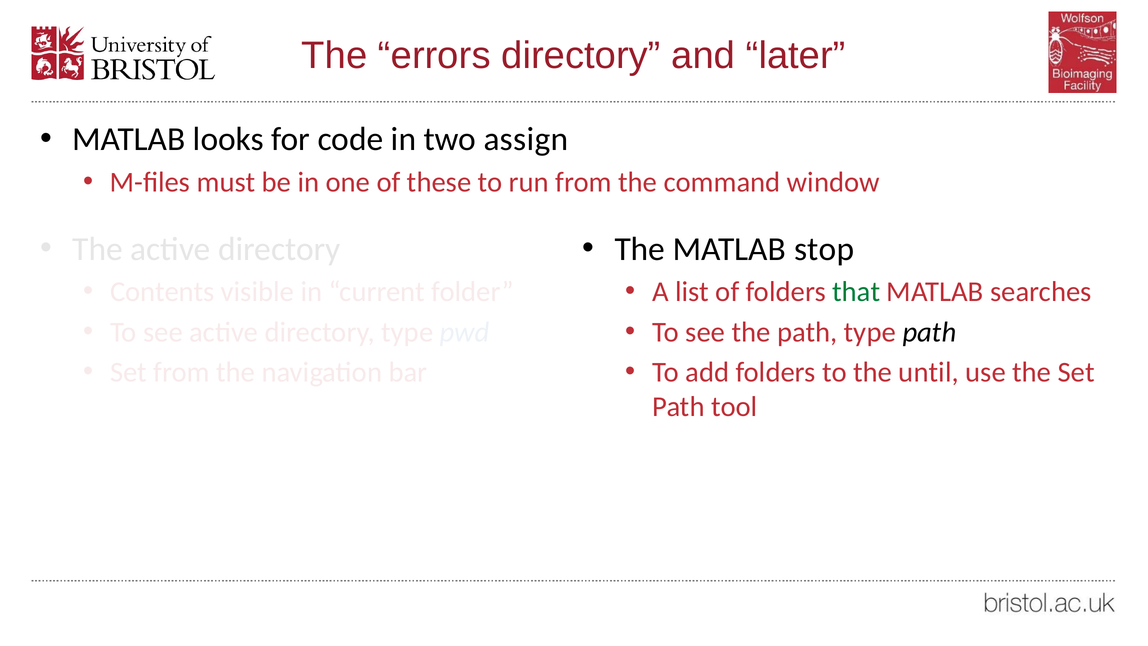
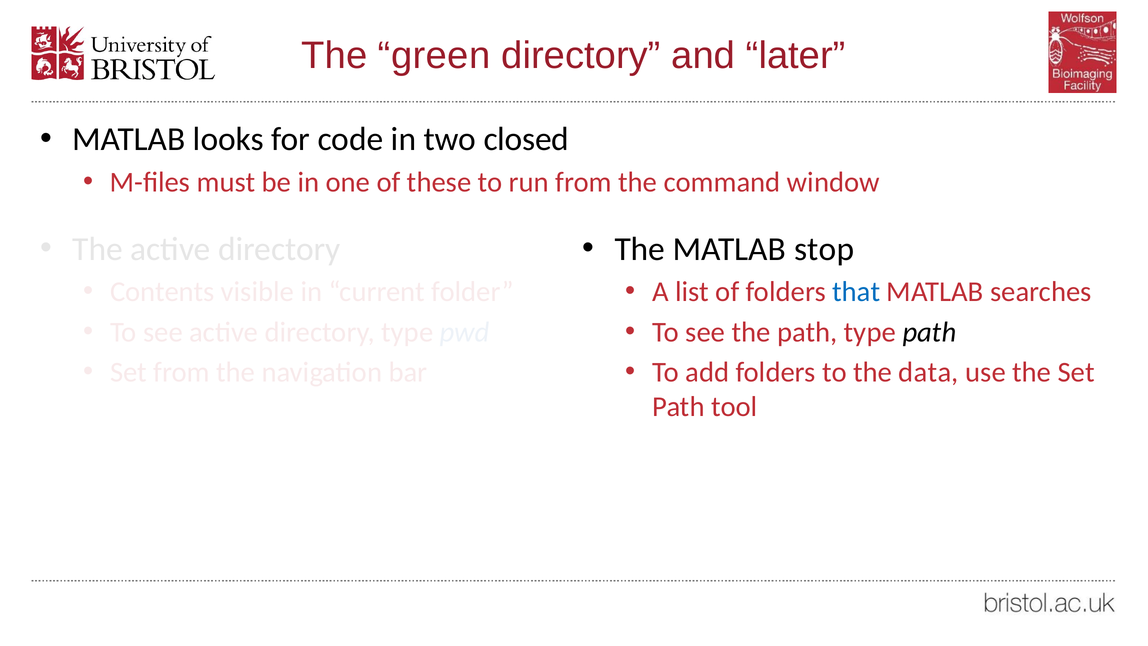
errors: errors -> green (434, 56)
assign: assign -> closed (526, 139)
that colour: green -> blue (856, 292)
until: until -> data (929, 372)
